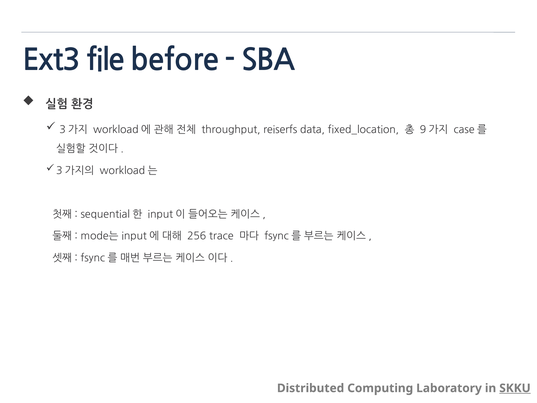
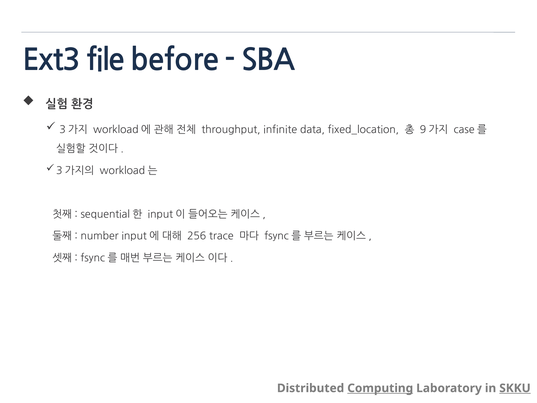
reiserfs: reiserfs -> infinite (280, 130)
mode는: mode는 -> number (100, 236)
Computing underline: none -> present (380, 388)
